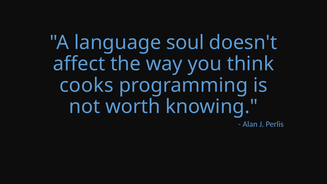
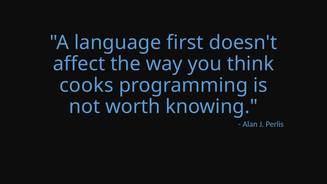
soul: soul -> first (185, 43)
